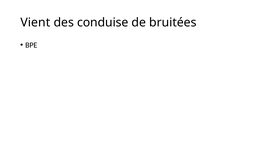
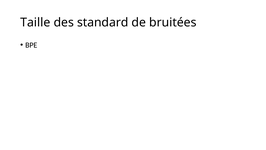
Vient: Vient -> Taille (35, 22)
conduise: conduise -> standard (103, 22)
